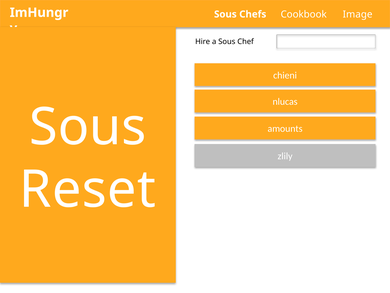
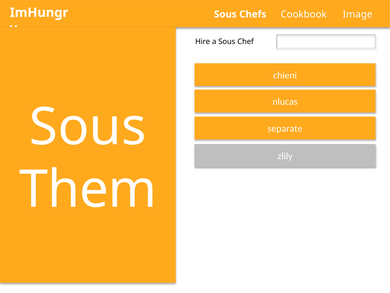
amounts: amounts -> separate (285, 129)
Reset: Reset -> Them (88, 189)
